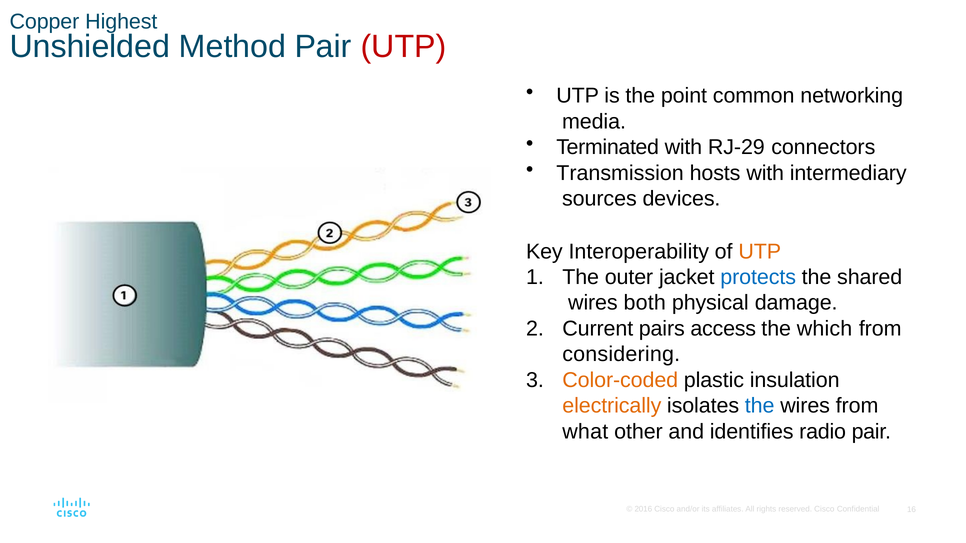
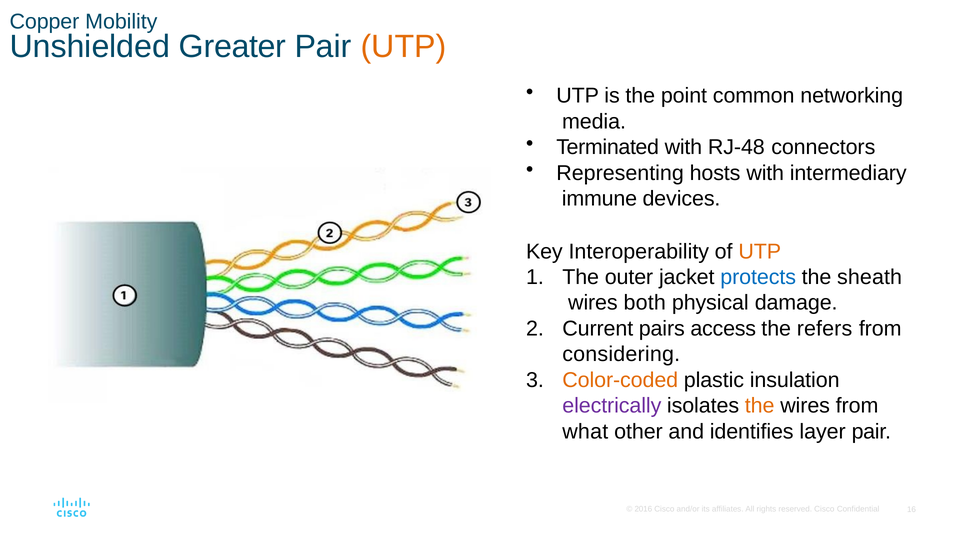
Highest: Highest -> Mobility (121, 22)
Method: Method -> Greater (233, 47)
UTP colour: red -> orange (403, 47)
RJ-29: RJ-29 -> RJ-48 (736, 147)
Transmission: Transmission -> Representing (620, 173)
sources: sources -> immune (599, 199)
shared: shared -> sheath (870, 277)
which: which -> refers (825, 329)
electrically colour: orange -> purple (612, 406)
the colour: blue -> orange (760, 406)
radio: radio -> layer (823, 432)
